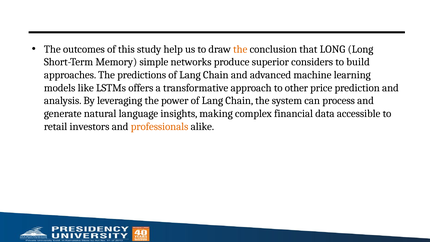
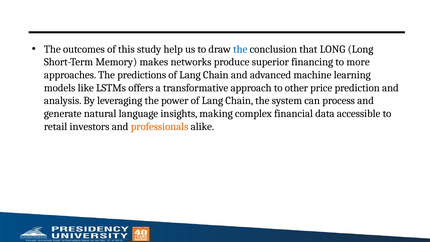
the colour: orange -> blue (240, 49)
simple: simple -> makes (154, 62)
considers: considers -> financing (312, 62)
build: build -> more (358, 62)
